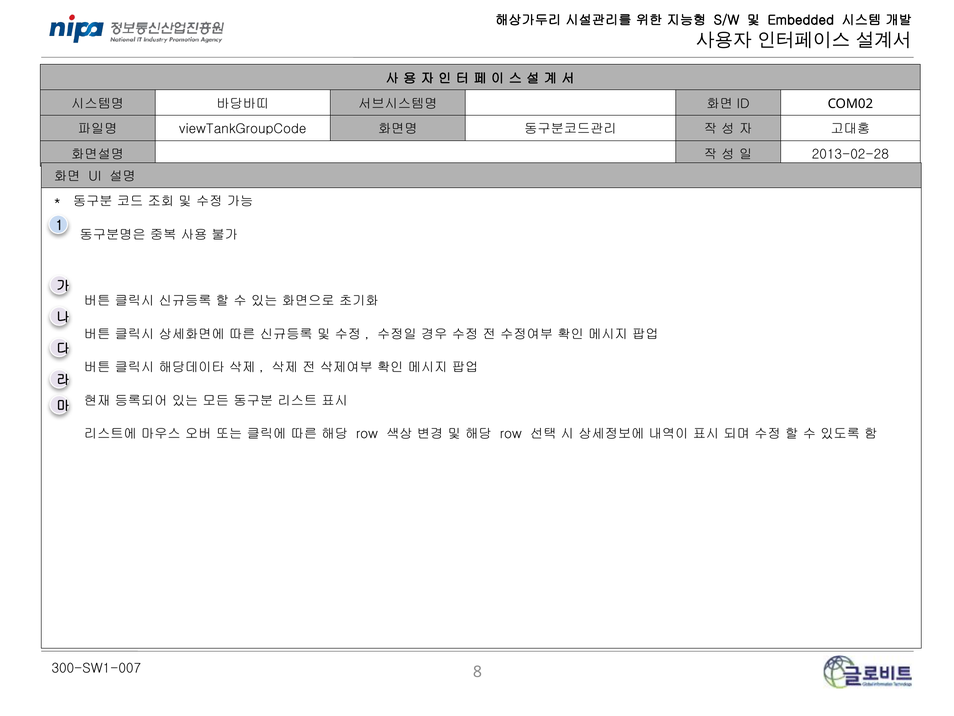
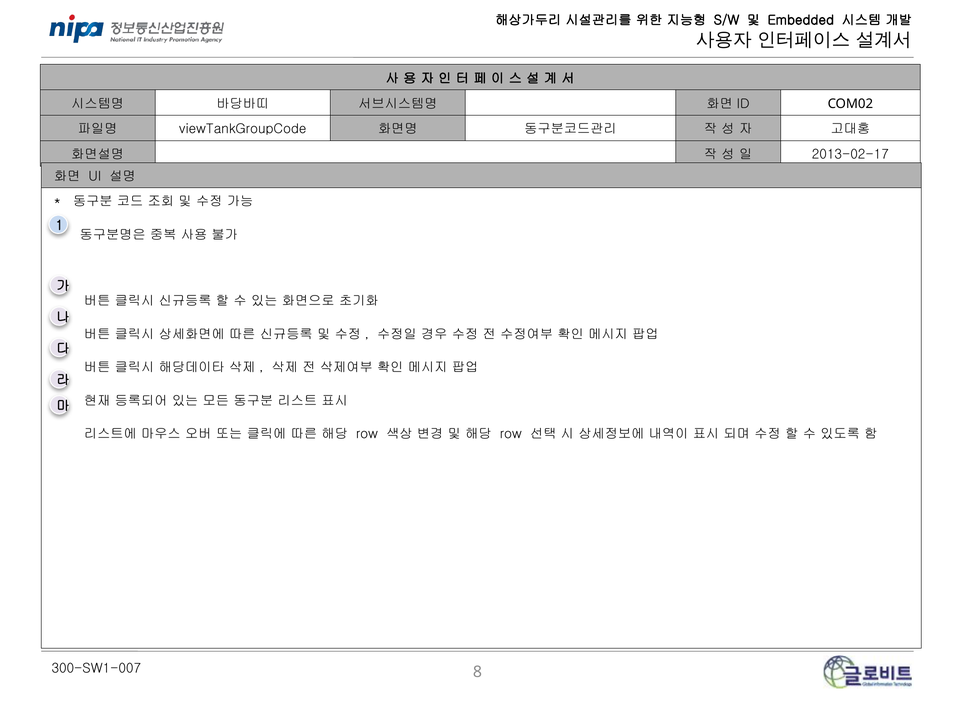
2013-02-28: 2013-02-28 -> 2013-02-17 (850, 154)
